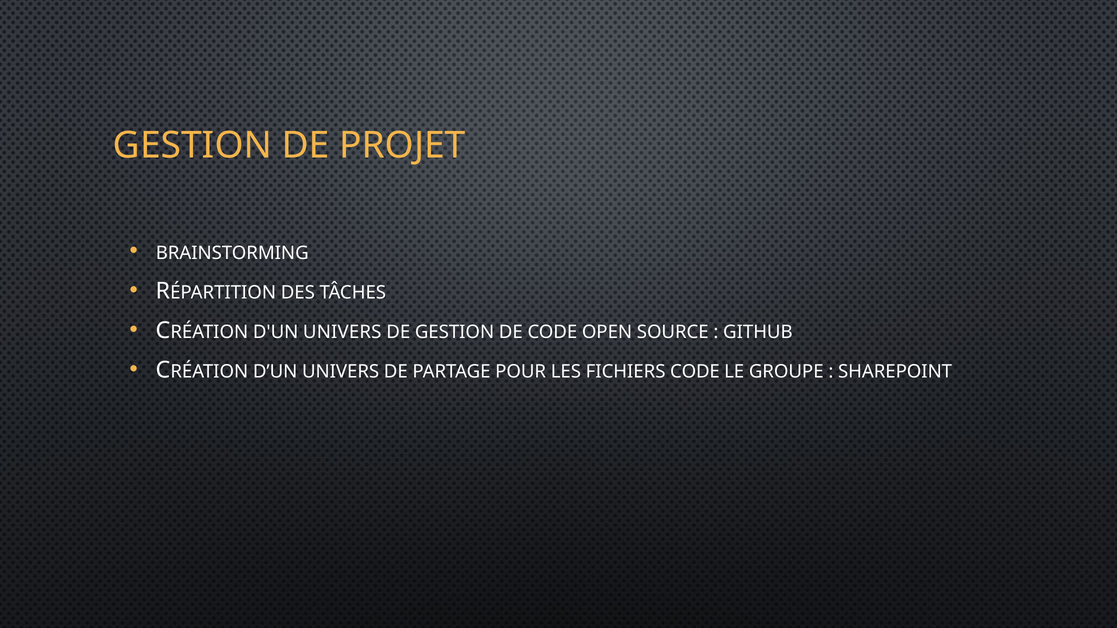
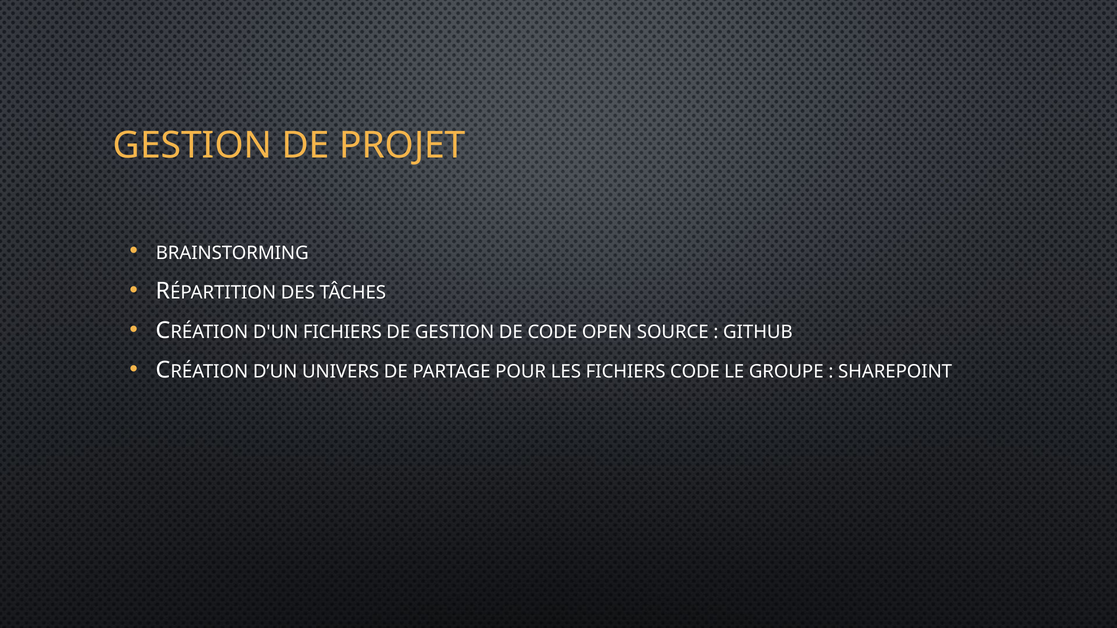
D'UN UNIVERS: UNIVERS -> FICHIERS (342, 332)
